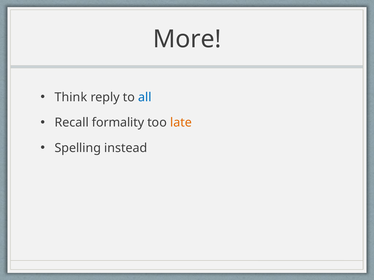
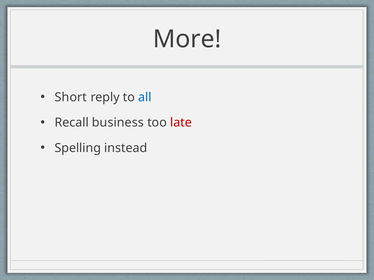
Think: Think -> Short (71, 97)
formality: formality -> business (118, 123)
late colour: orange -> red (181, 123)
